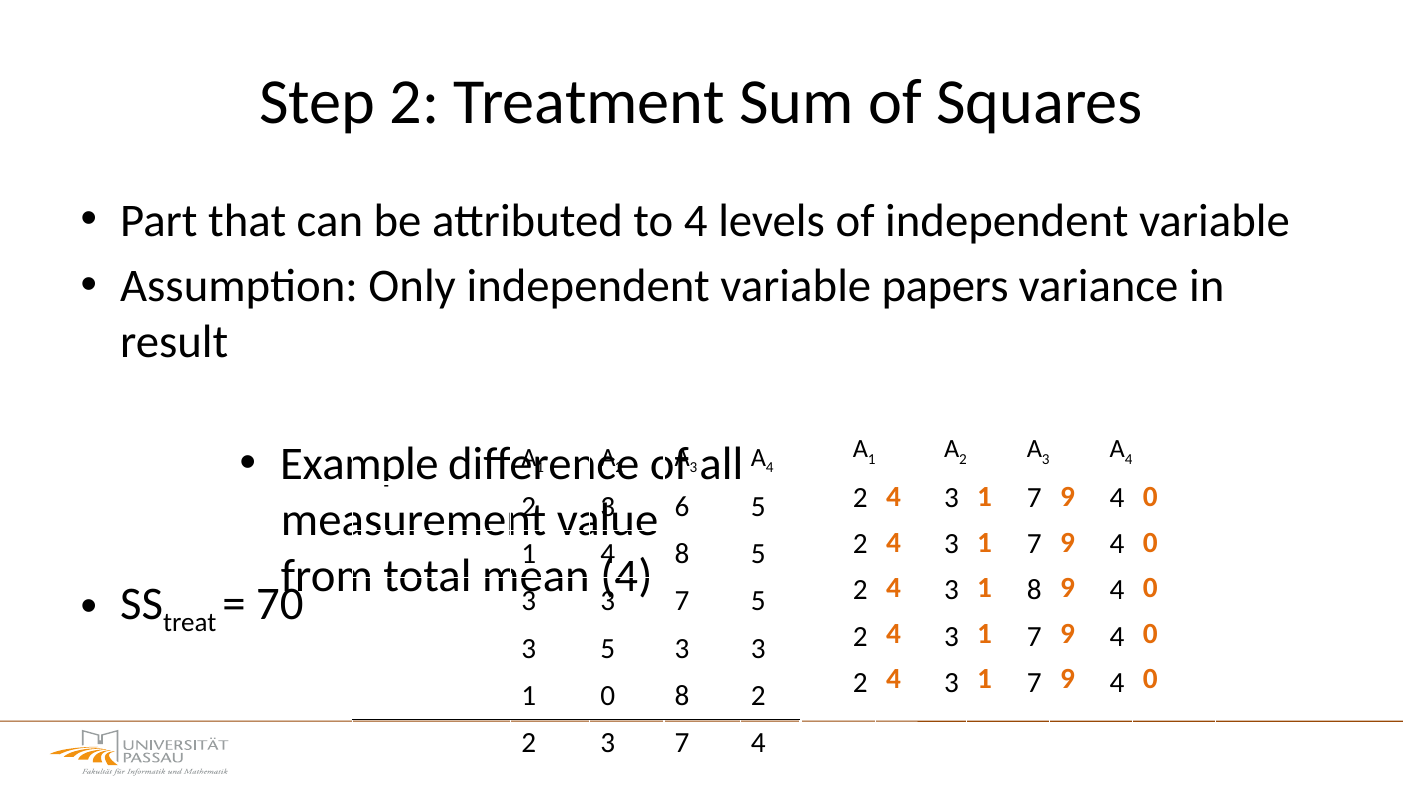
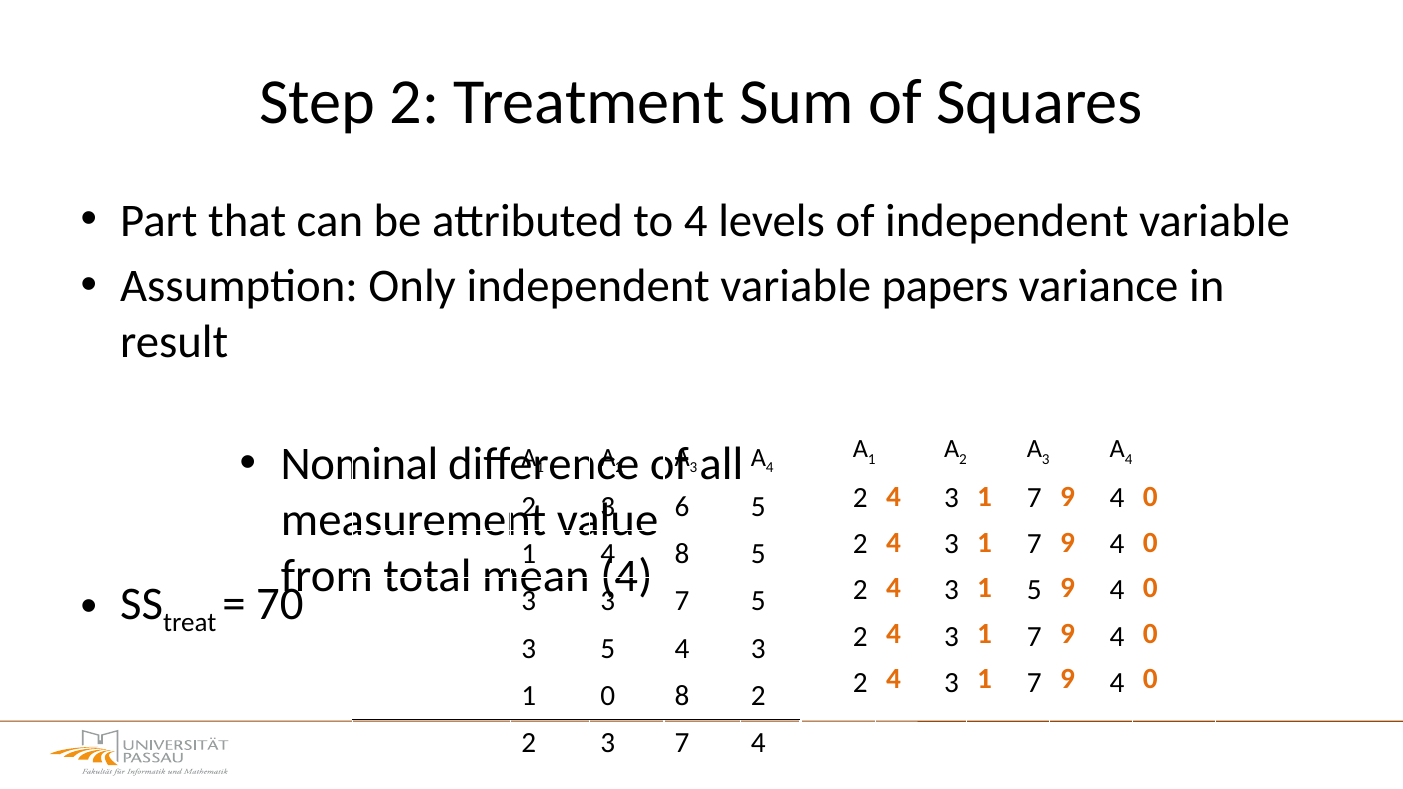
Example: Example -> Nominal (359, 464)
2 3 8: 8 -> 5 (1034, 590)
3: 3 -> 4 (682, 649)
